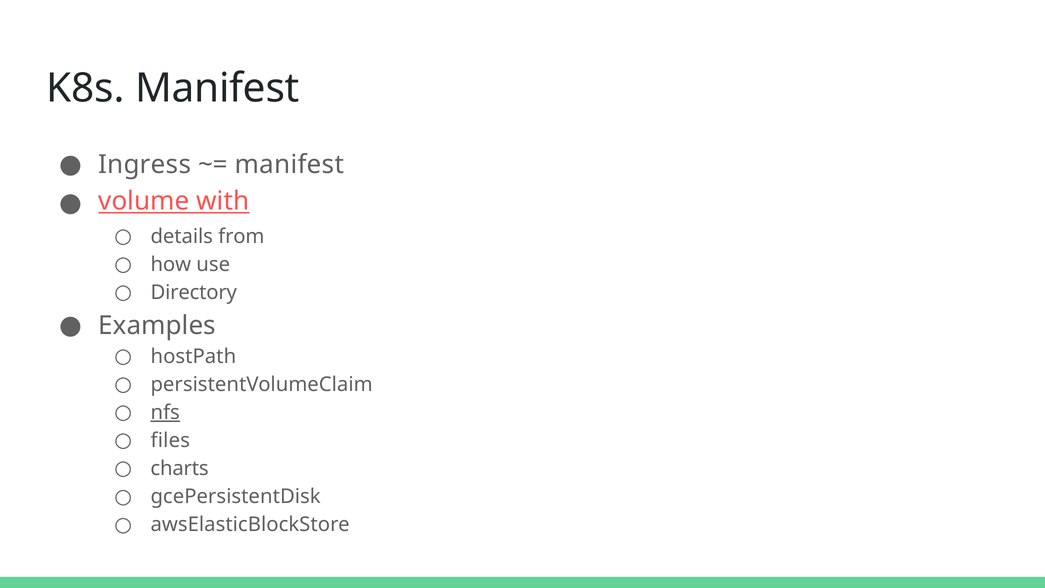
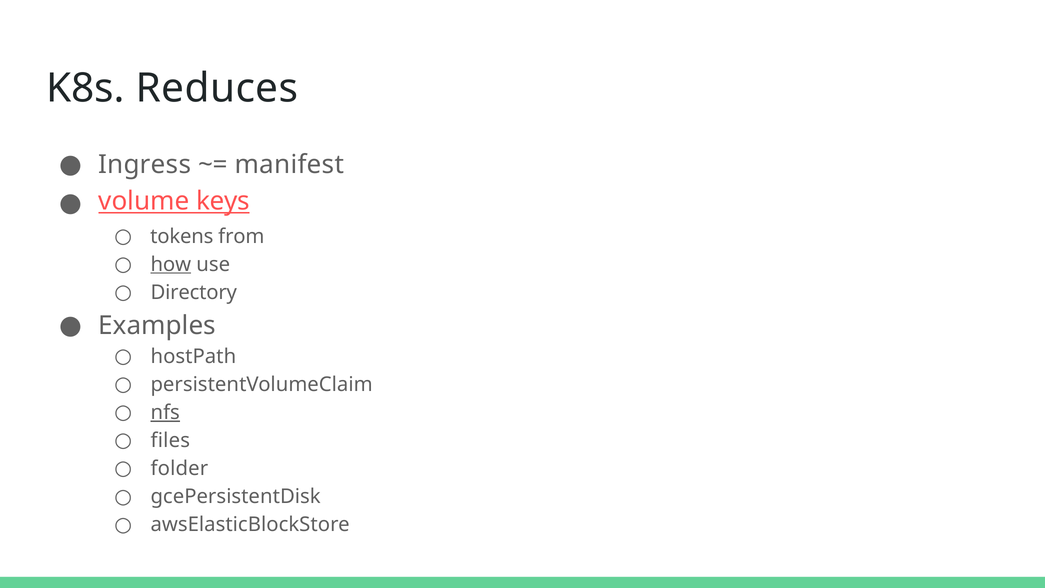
K8s Manifest: Manifest -> Reduces (217, 89)
with: with -> keys (223, 201)
details: details -> tokens (182, 236)
how underline: none -> present (171, 264)
charts: charts -> folder (179, 468)
